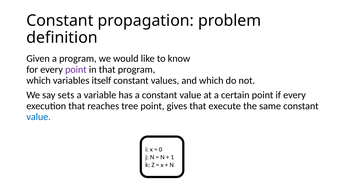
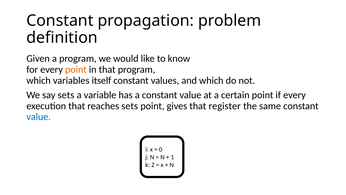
point colour: purple -> orange (76, 69)
reaches tree: tree -> sets (130, 106)
execute: execute -> register (225, 106)
